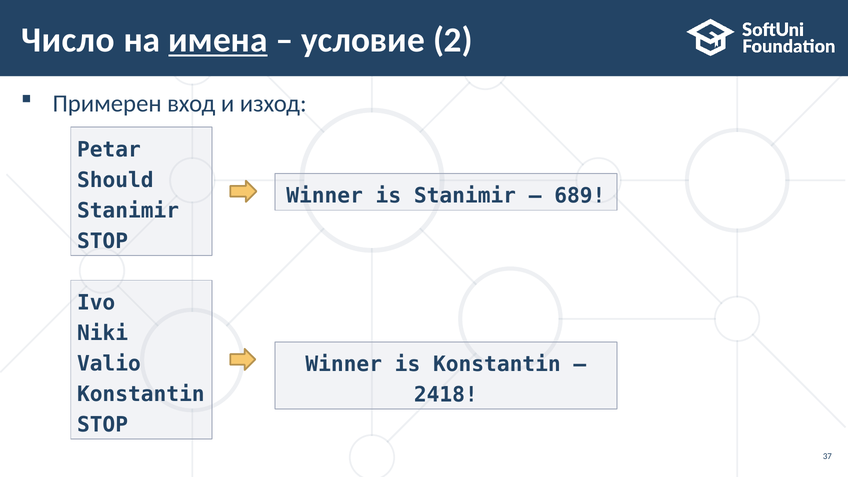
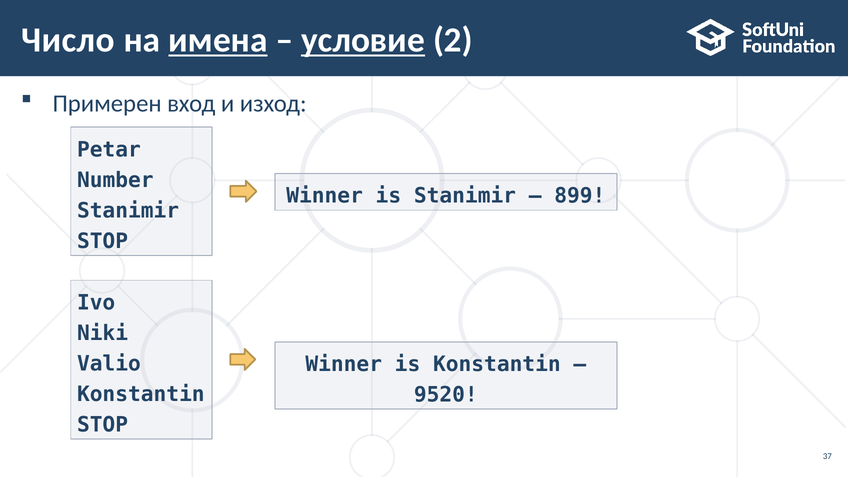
условие underline: none -> present (363, 40)
Should: Should -> Number (115, 180)
689: 689 -> 899 (580, 196)
2418: 2418 -> 9520 (446, 395)
